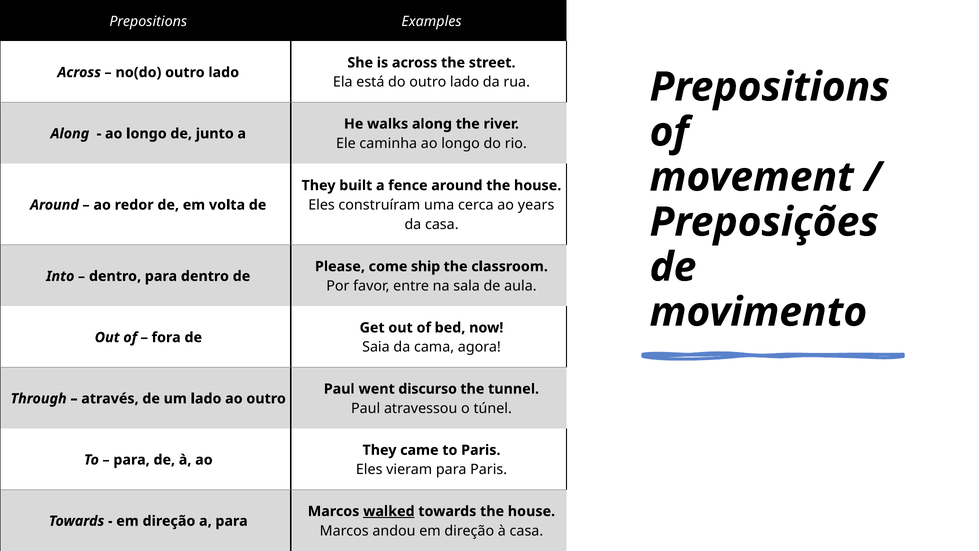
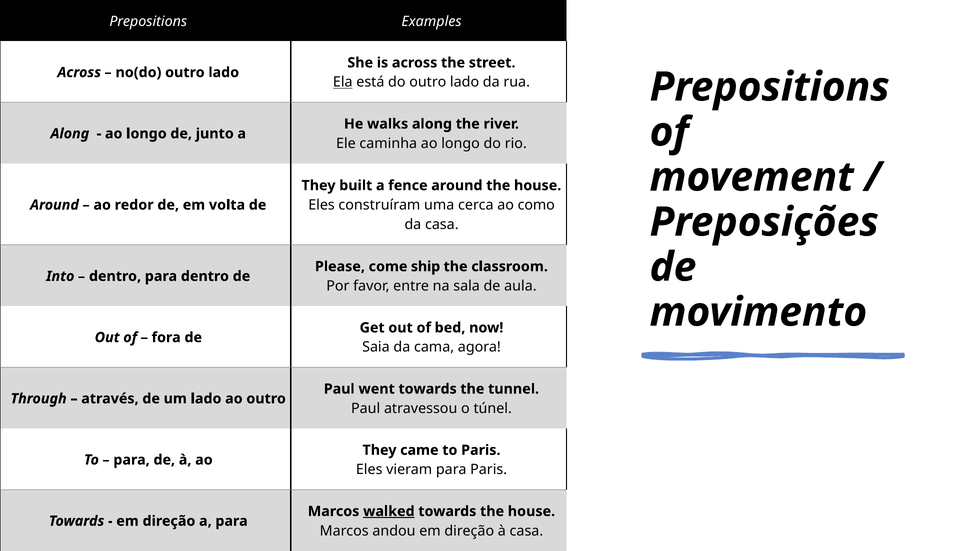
Ela underline: none -> present (343, 82)
years: years -> como (536, 205)
went discurso: discurso -> towards (428, 389)
